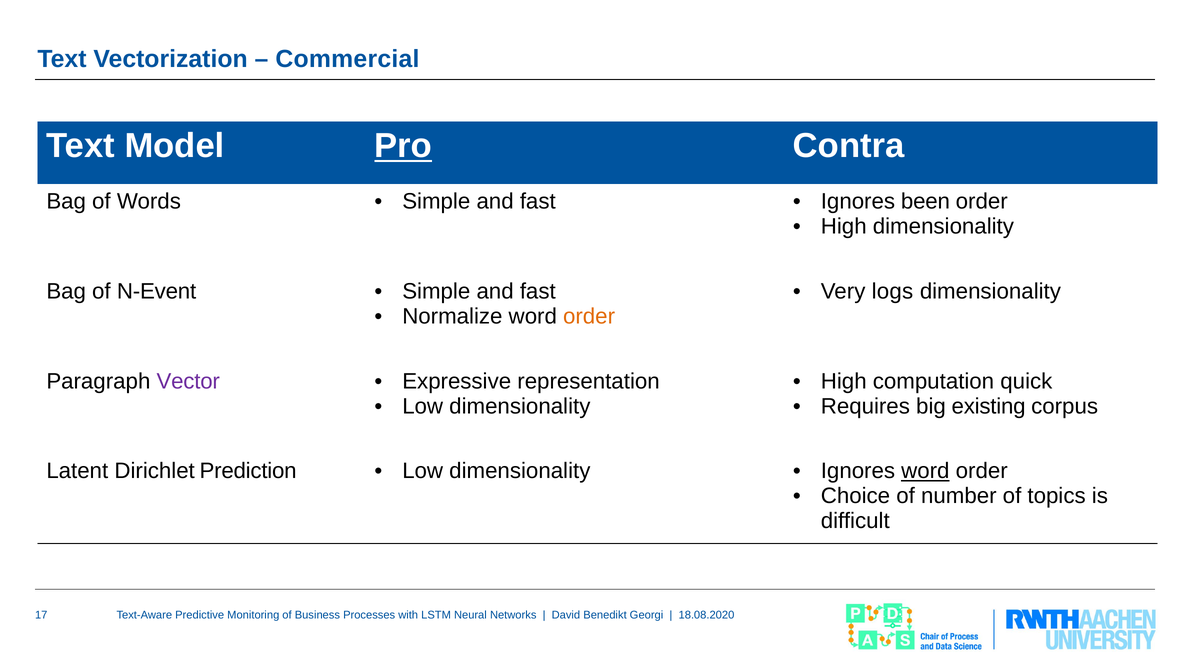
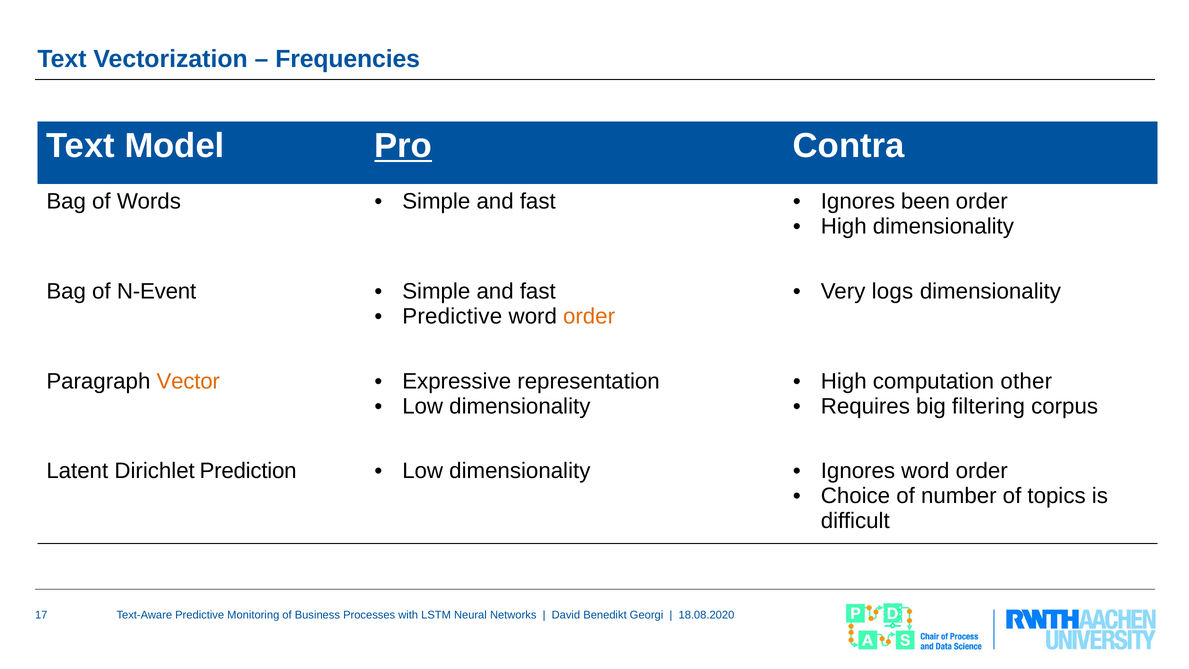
Commercial: Commercial -> Frequencies (348, 59)
Normalize: Normalize -> Predictive (452, 316)
Vector colour: purple -> orange (188, 381)
quick: quick -> other (1026, 381)
existing: existing -> filtering (988, 406)
word underline: present -> none (925, 471)
